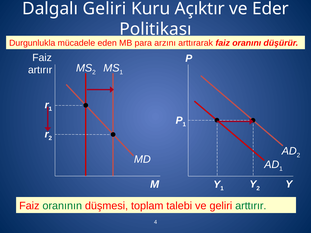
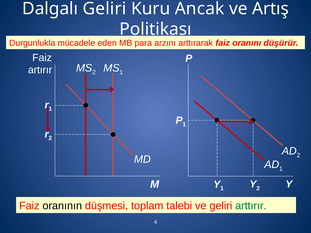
Açıktır: Açıktır -> Ancak (200, 9)
Eder: Eder -> Artış (270, 9)
oranının colour: green -> black (62, 206)
